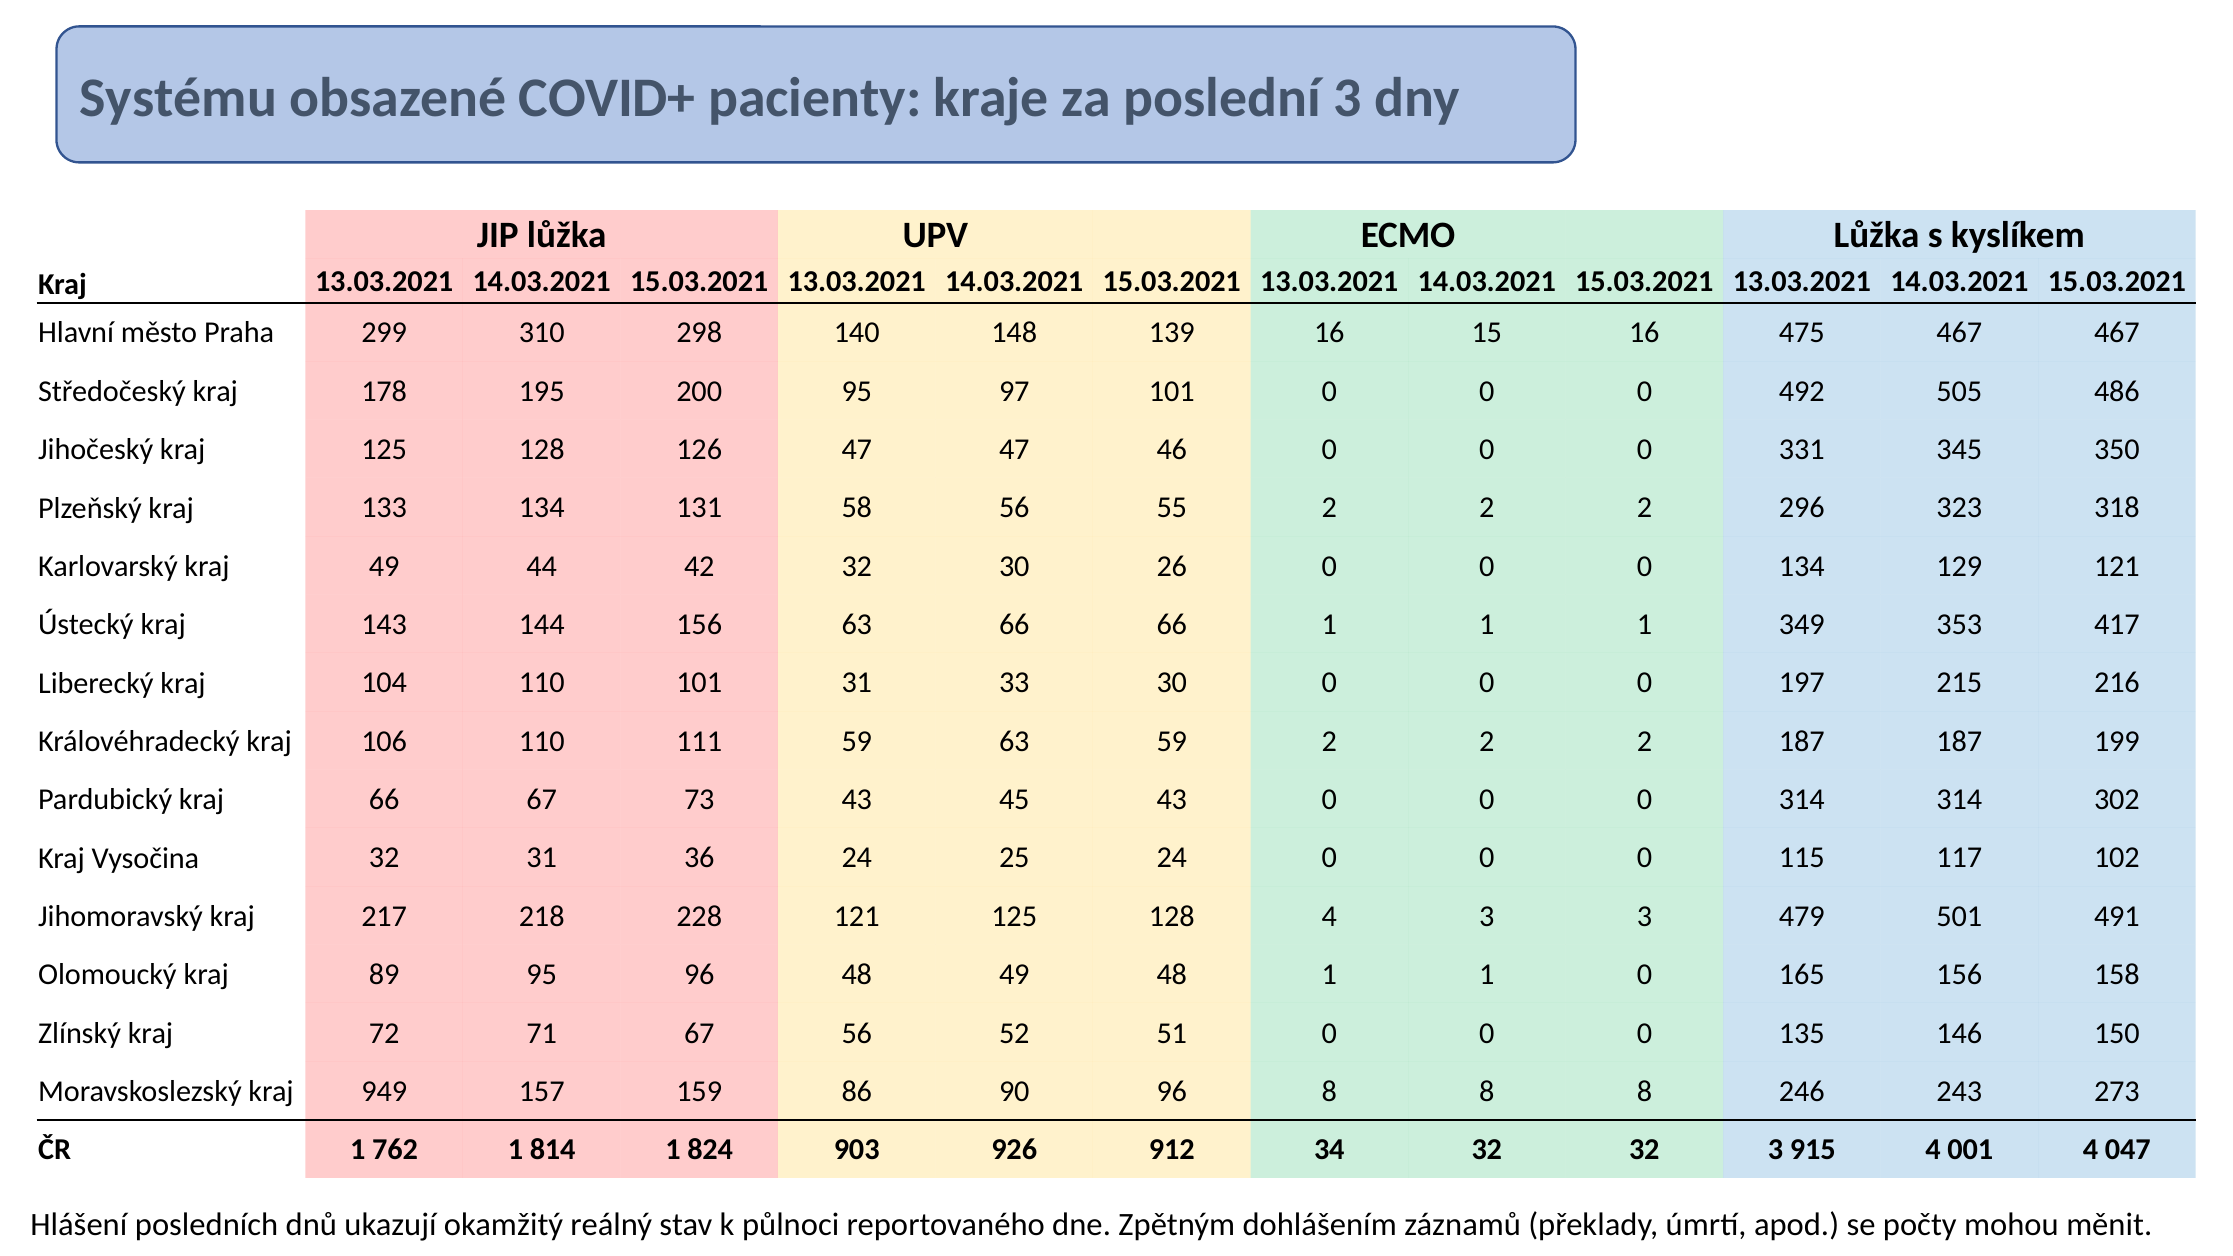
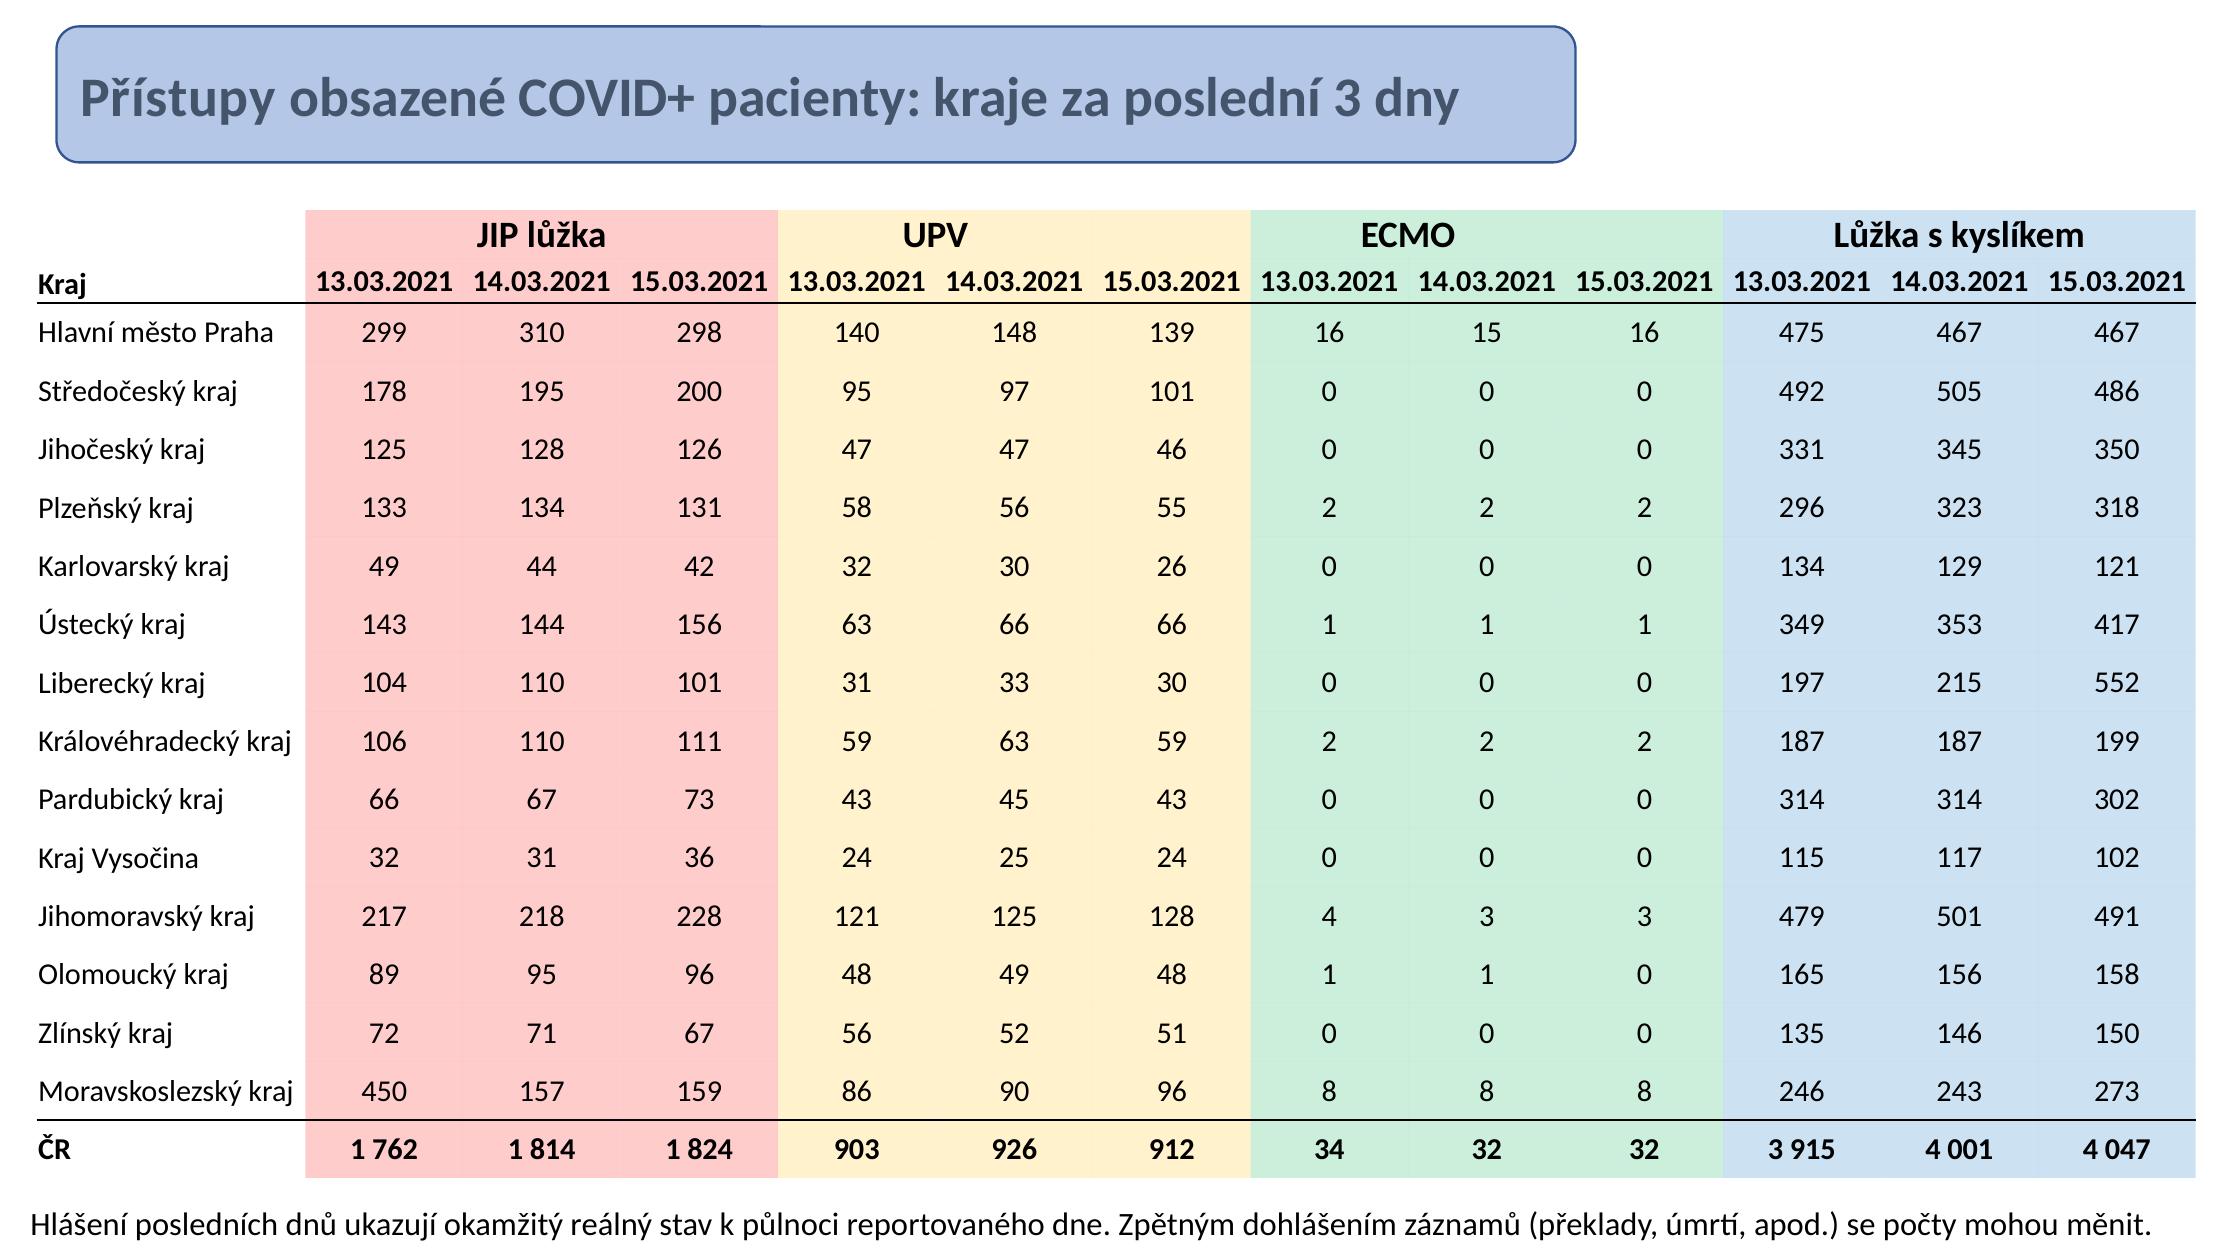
Systému: Systému -> Přístupy (178, 98)
216: 216 -> 552 (2117, 683)
949: 949 -> 450 (384, 1091)
